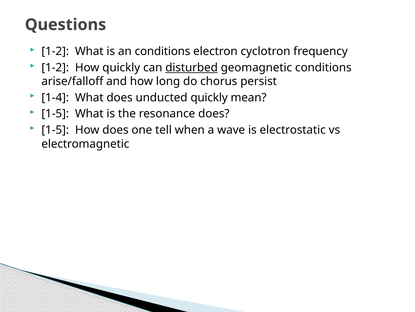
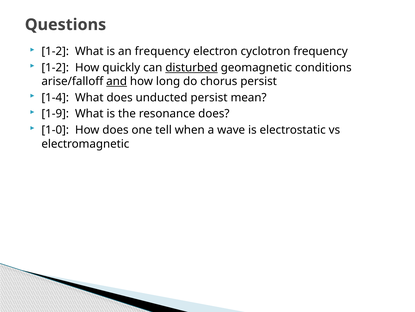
an conditions: conditions -> frequency (162, 51)
and underline: none -> present (117, 81)
unducted quickly: quickly -> persist (209, 97)
1-5: 1-5 -> 1-9 (55, 114)
1-5: 1-5 -> 1-0 (55, 130)
